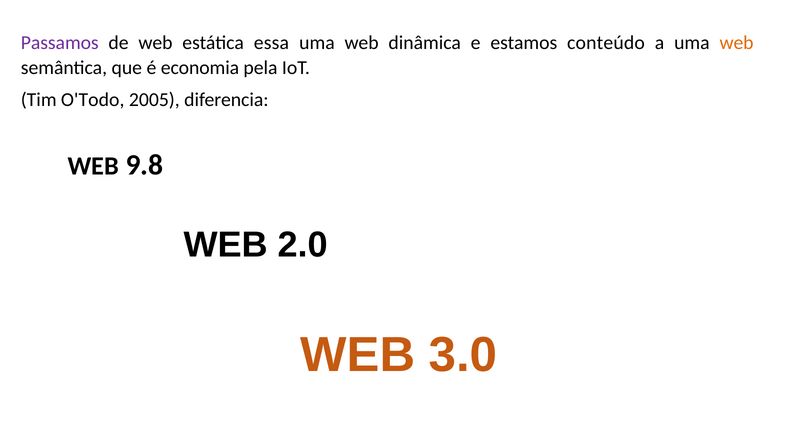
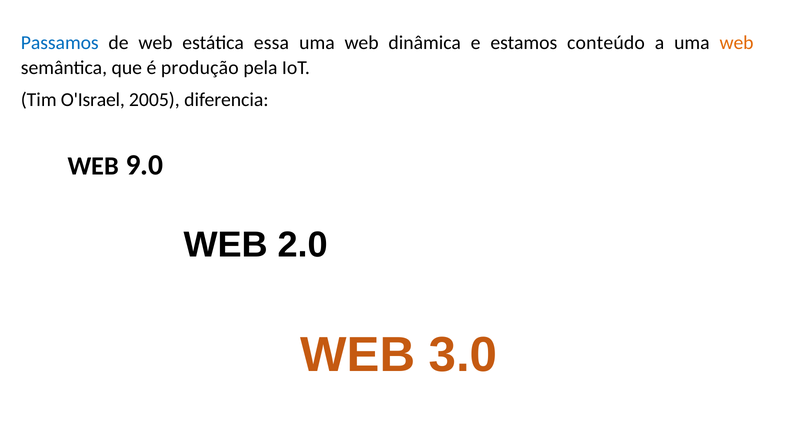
Passamos colour: purple -> blue (60, 43)
economia: economia -> produção (200, 68)
O'Todo: O'Todo -> O'Israel (93, 100)
9.8: 9.8 -> 9.0 (144, 165)
